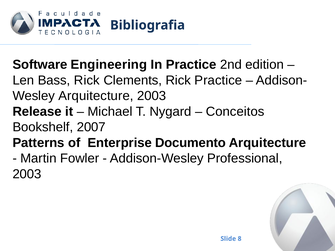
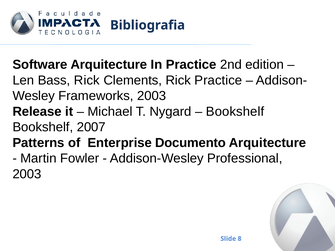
Software Engineering: Engineering -> Arquitecture (109, 65)
Arquitecture: Arquitecture -> Frameworks (96, 96)
Conceitos: Conceitos -> Bookshelf (235, 112)
